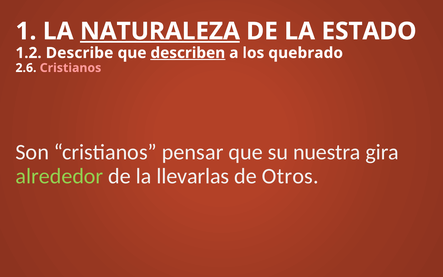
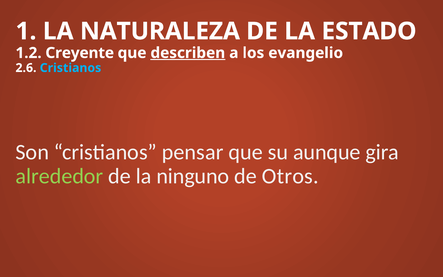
NATURALEZA underline: present -> none (160, 31)
Describe: Describe -> Creyente (80, 53)
quebrado: quebrado -> evangelio (306, 53)
Cristianos colour: pink -> light blue (71, 68)
nuestra: nuestra -> aunque (327, 152)
llevarlas: llevarlas -> ninguno (193, 176)
